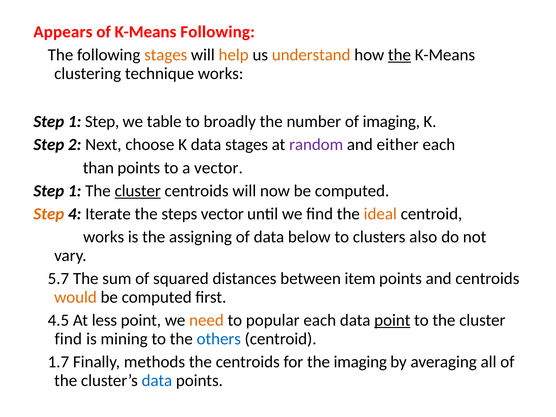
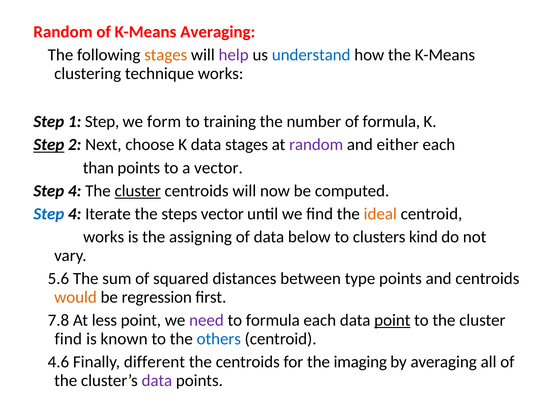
Appears: Appears -> Random (63, 32)
K-Means Following: Following -> Averaging (218, 32)
help colour: orange -> purple (234, 55)
understand colour: orange -> blue (311, 55)
the underline: present -> none (399, 55)
table: table -> form (164, 122)
broadly: broadly -> training (230, 122)
of imaging: imaging -> formula (391, 122)
Step underline: none -> present (49, 145)
1: 1 -> 4 (75, 191)
Step colour: orange -> blue (49, 214)
also: also -> kind (423, 237)
5.7: 5.7 -> 5.6 (58, 279)
item: item -> type (360, 279)
computed: computed -> regression (157, 297)
4.5: 4.5 -> 7.8 (58, 320)
need colour: orange -> purple (206, 320)
to popular: popular -> formula (273, 320)
mining: mining -> known (124, 339)
1.7: 1.7 -> 4.6 (58, 362)
methods: methods -> different (154, 362)
data colour: blue -> purple (157, 380)
